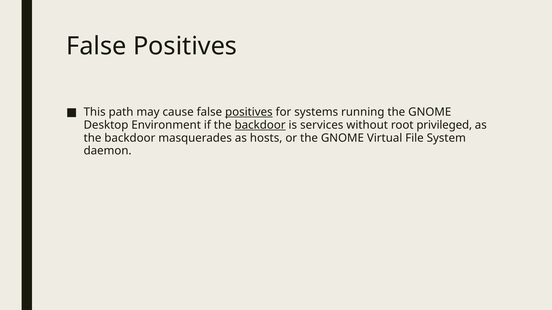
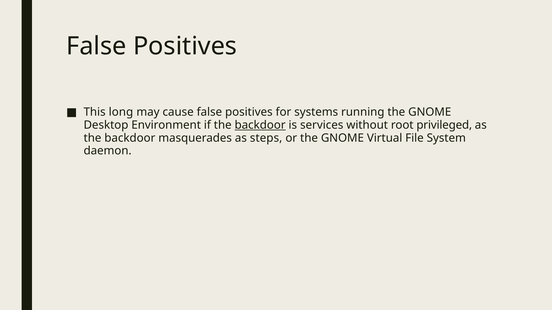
path: path -> long (121, 112)
positives underline: present -> none (249, 112)
hosts: hosts -> steps (266, 138)
